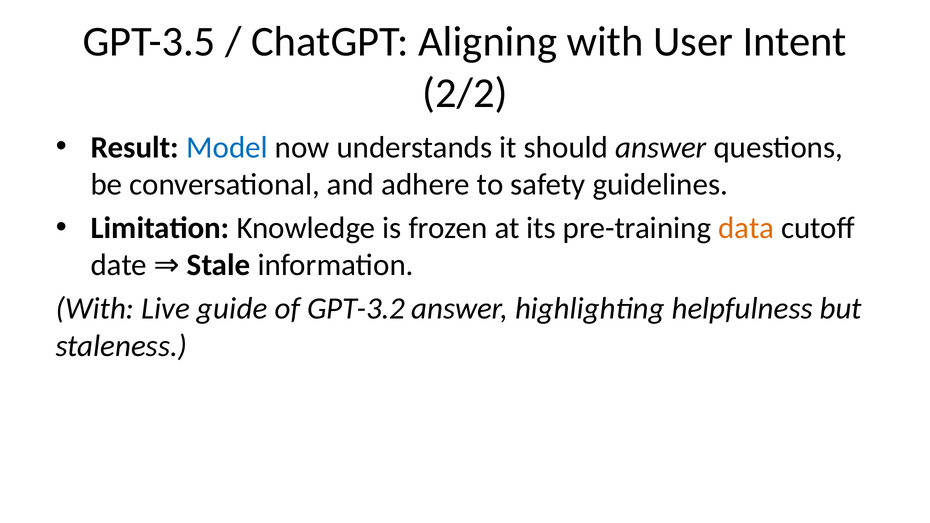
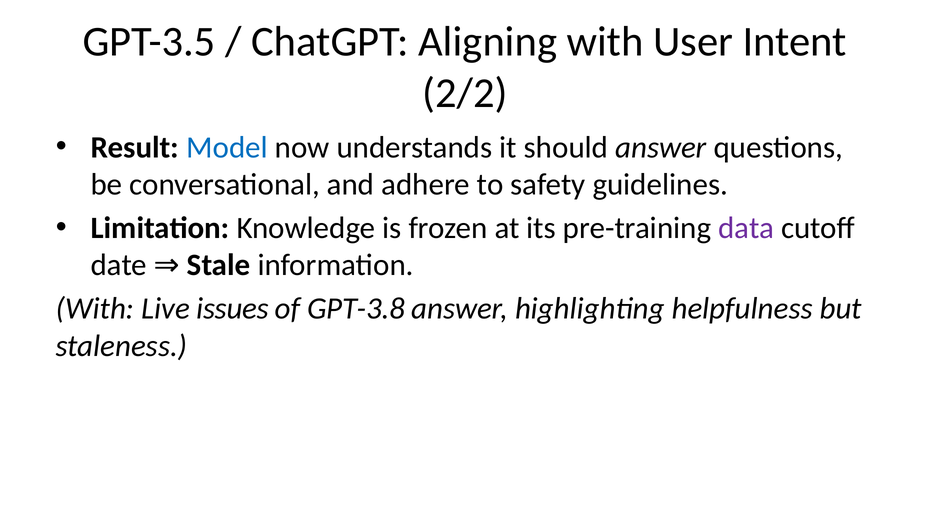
data colour: orange -> purple (746, 228)
guide: guide -> issues (233, 309)
GPT-3.2: GPT-3.2 -> GPT-3.8 (356, 309)
